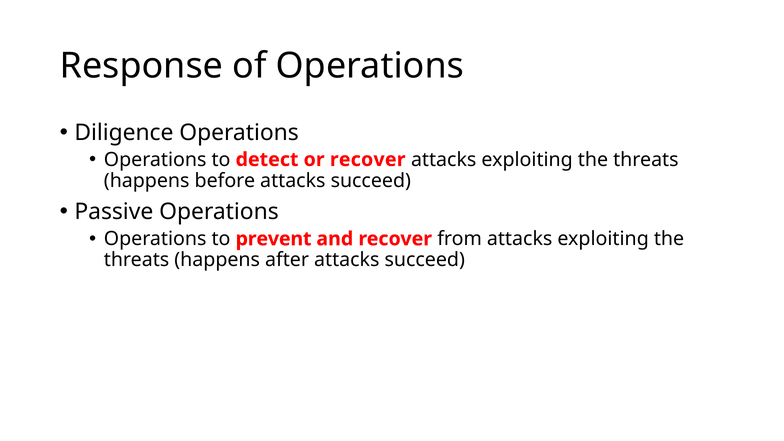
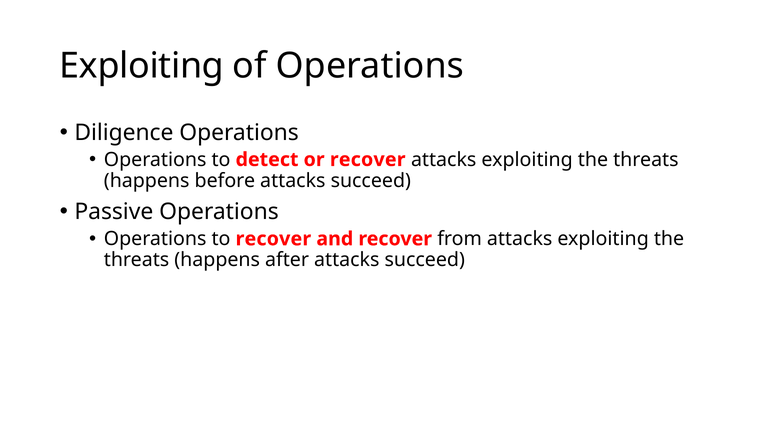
Response: Response -> Exploiting (142, 66)
to prevent: prevent -> recover (273, 239)
